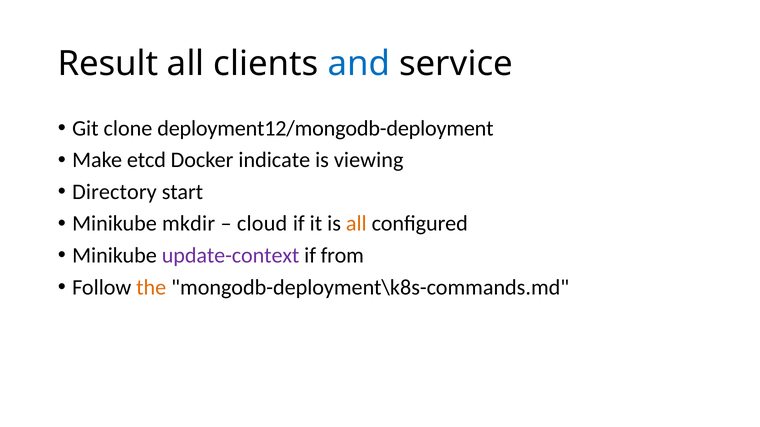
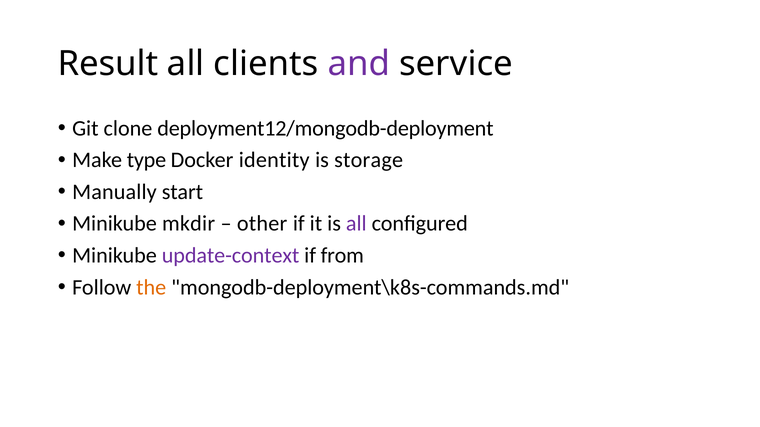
and colour: blue -> purple (359, 64)
etcd: etcd -> type (146, 160)
indicate: indicate -> identity (274, 160)
viewing: viewing -> storage (369, 160)
Directory: Directory -> Manually (114, 192)
cloud: cloud -> other (262, 224)
all colour: orange -> purple (356, 224)
